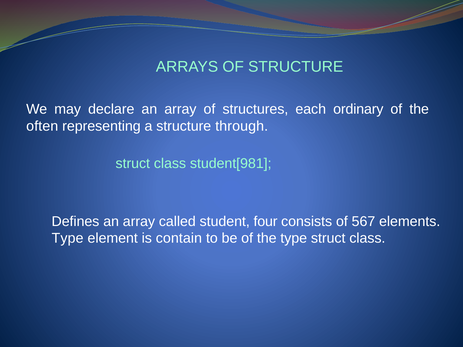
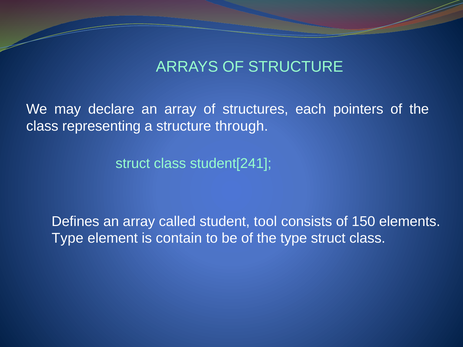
ordinary: ordinary -> pointers (358, 109)
often: often -> class (42, 126)
student[981: student[981 -> student[241 (231, 164)
four: four -> tool (265, 222)
567: 567 -> 150 (363, 222)
